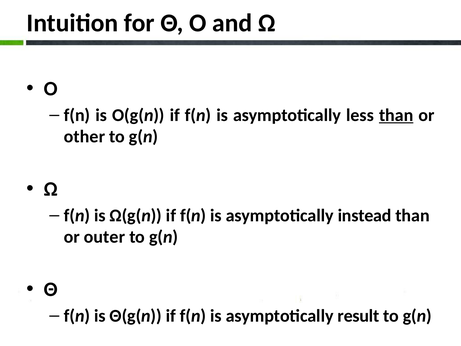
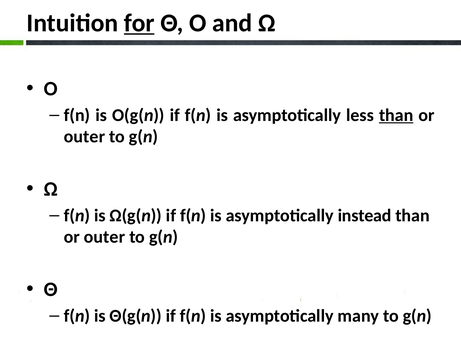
for underline: none -> present (139, 23)
other: other -> outer (84, 137)
result: result -> many (358, 316)
